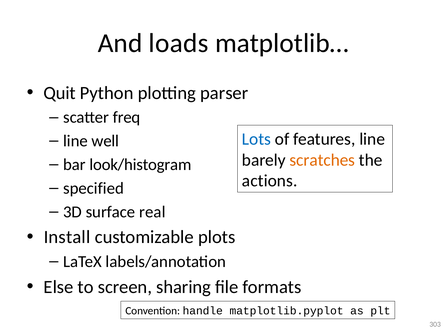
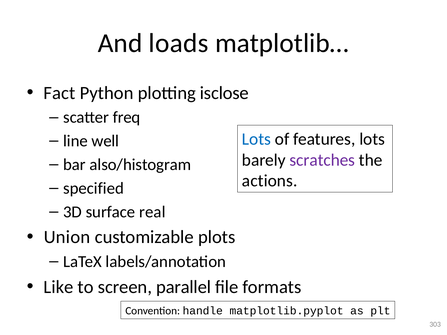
Quit: Quit -> Fact (60, 93)
parser: parser -> isclose (224, 93)
features line: line -> lots (372, 139)
scratches colour: orange -> purple (322, 160)
look/histogram: look/histogram -> also/histogram (140, 165)
Install: Install -> Union (67, 237)
Else: Else -> Like (59, 287)
sharing: sharing -> parallel (184, 287)
